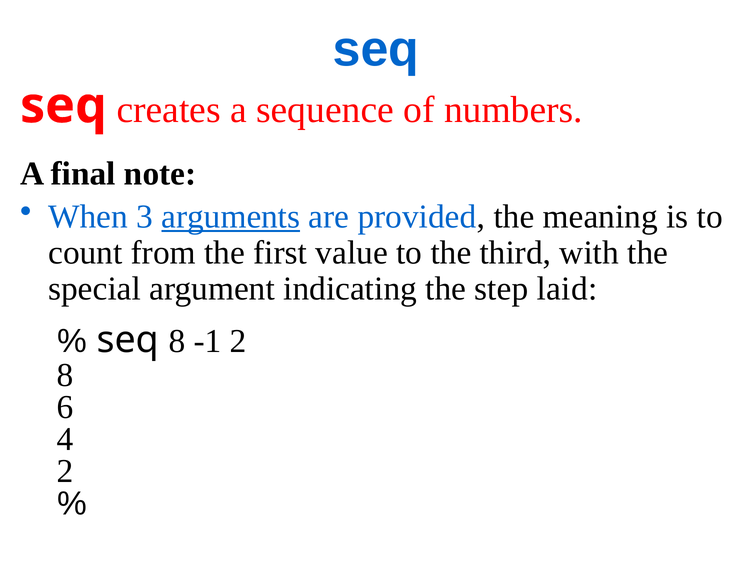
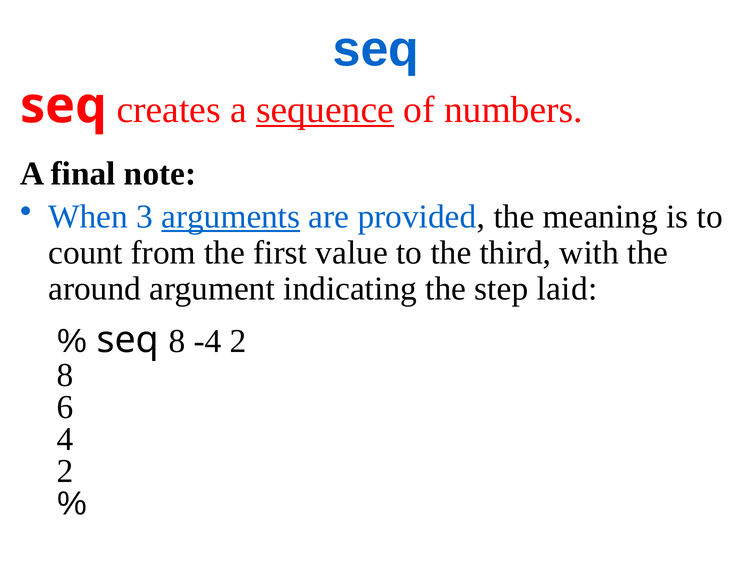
sequence underline: none -> present (325, 110)
special: special -> around (95, 289)
-1: -1 -> -4 (208, 341)
